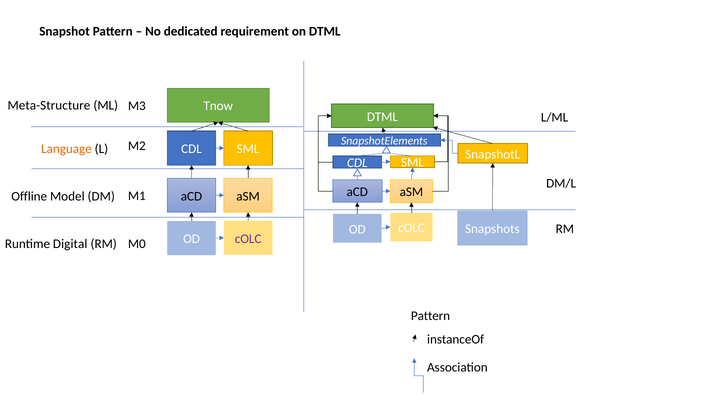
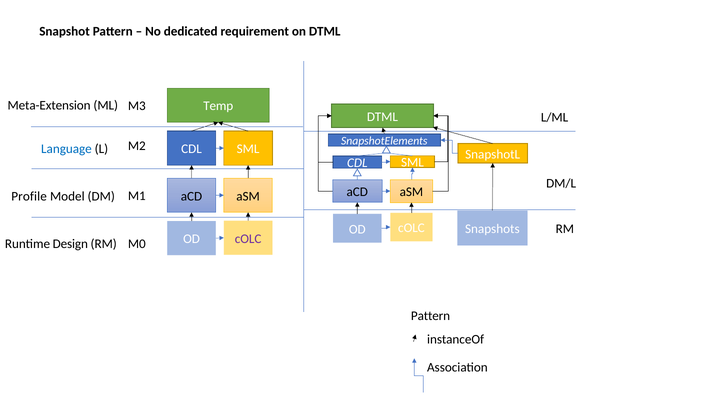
Meta-Structure: Meta-Structure -> Meta-Extension (49, 105)
Tnow: Tnow -> Temp (218, 106)
Language colour: orange -> blue (66, 149)
Offline: Offline -> Profile (29, 196)
Digital: Digital -> Design (70, 243)
